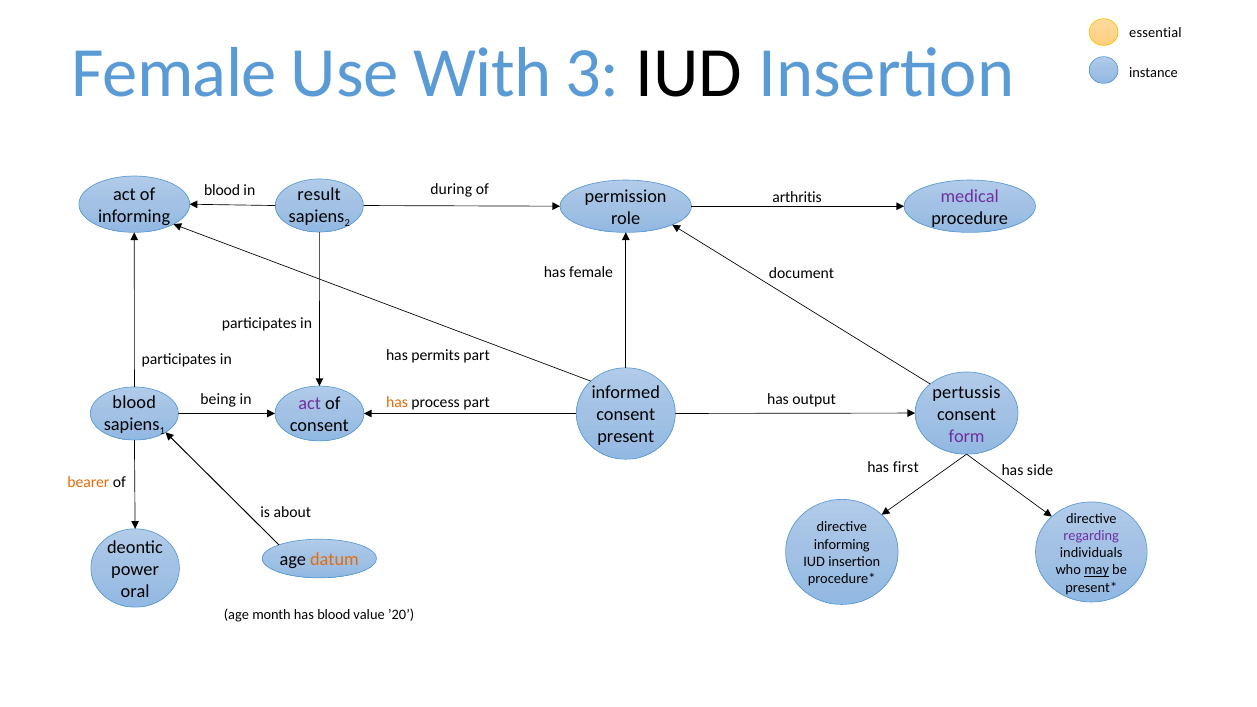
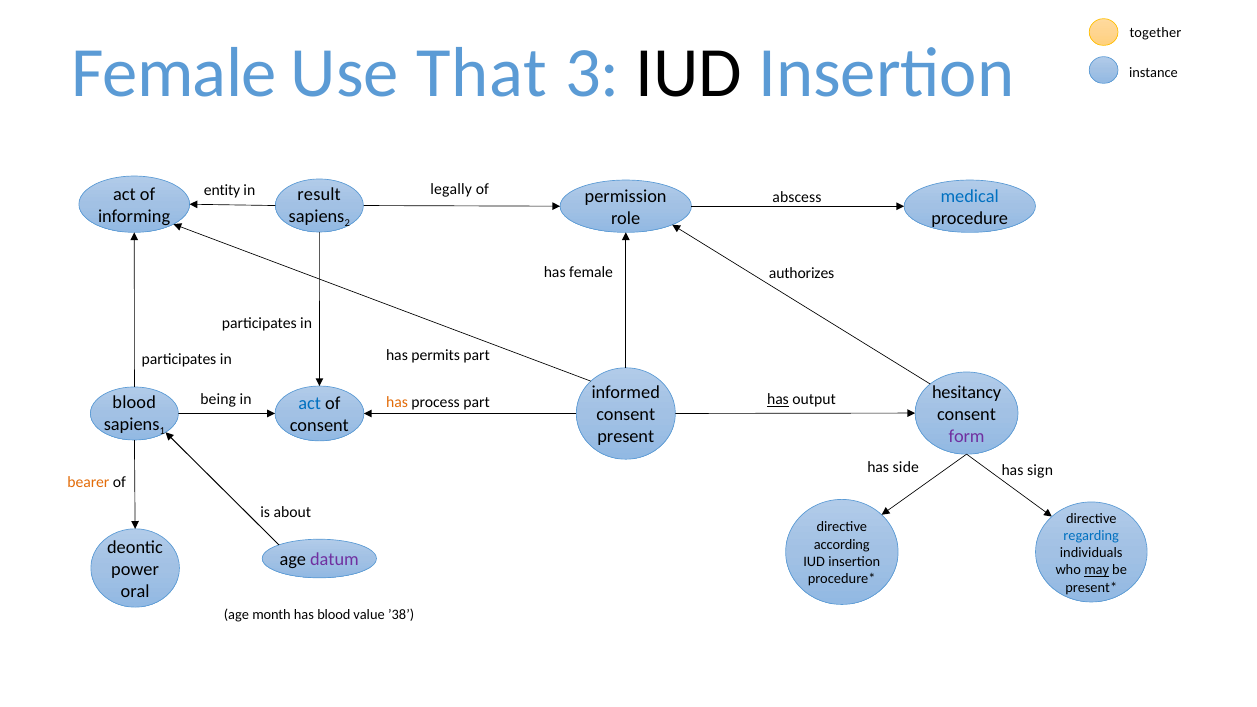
essential: essential -> together (1155, 33)
With: With -> That (482, 73)
during: during -> legally (451, 190)
blood: blood -> entity (222, 190)
medical colour: purple -> blue (970, 196)
arthritis: arthritis -> abscess (797, 197)
document: document -> authorizes (802, 273)
pertussis: pertussis -> hesitancy (967, 392)
has underline: none -> present (778, 400)
act colour: purple -> blue (310, 404)
first: first -> side (906, 468)
side: side -> sign (1040, 470)
regarding colour: purple -> blue (1091, 536)
informing: informing -> according (842, 544)
datum colour: orange -> purple (334, 560)
’20: ’20 -> ’38 (401, 615)
